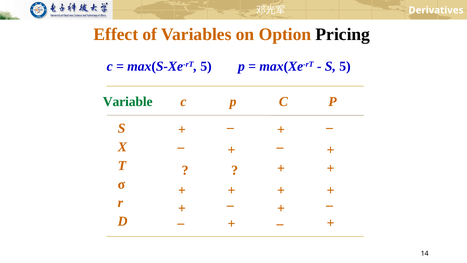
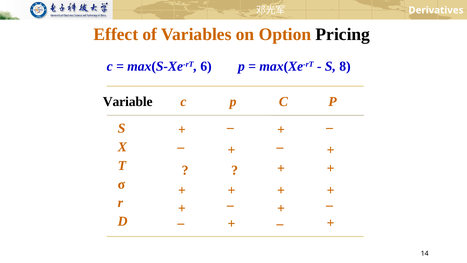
max(S-Xe-rT 5: 5 -> 6 (206, 66)
S 5: 5 -> 8 (345, 66)
Variable colour: green -> black (128, 102)
